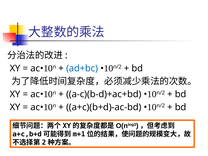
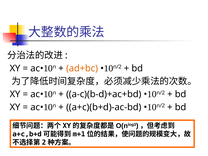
ad+bc colour: blue -> orange (82, 68)
